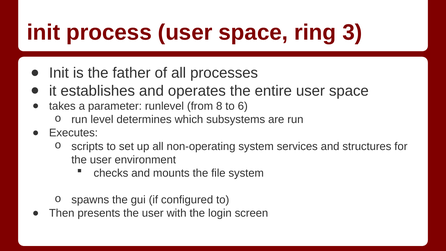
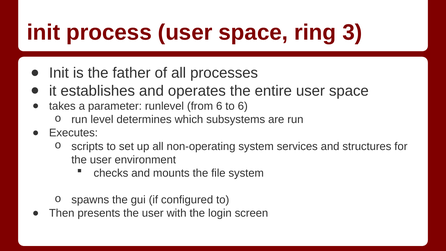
from 8: 8 -> 6 (219, 106)
